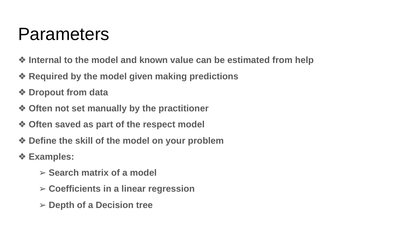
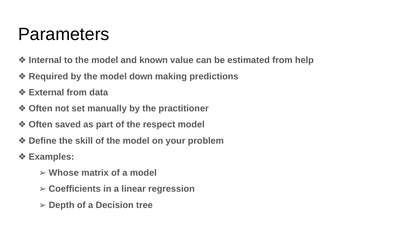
given: given -> down (141, 76)
Dropout: Dropout -> External (46, 93)
Search: Search -> Whose (64, 173)
